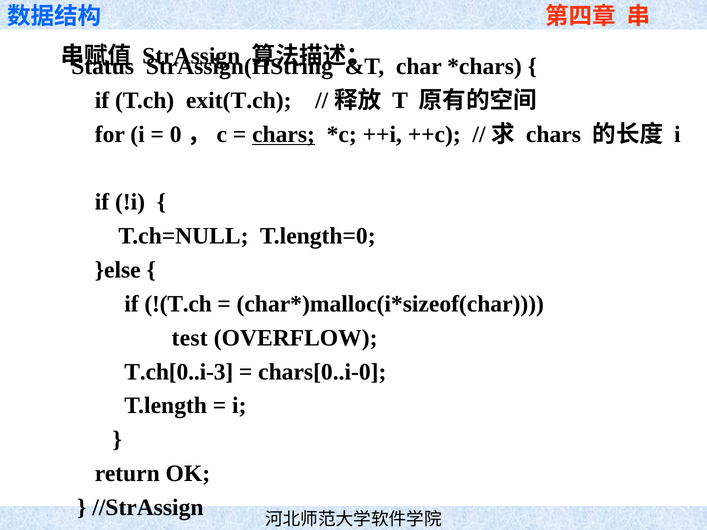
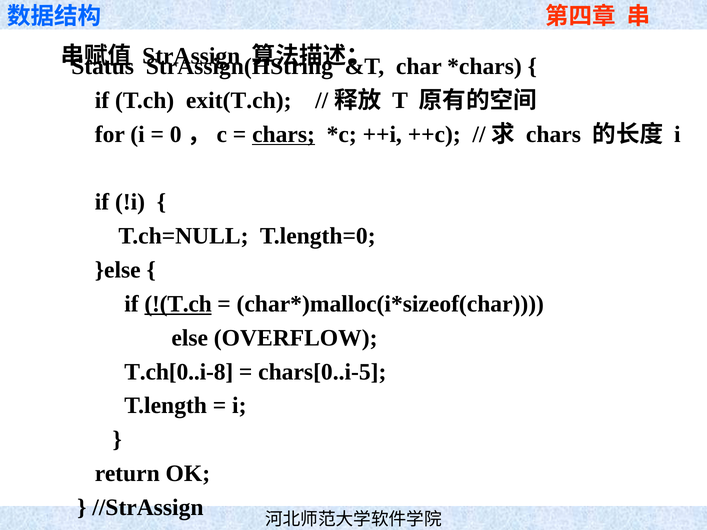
!(T.ch underline: none -> present (178, 304)
test: test -> else (190, 338)
T.ch[0..i-3: T.ch[0..i-3 -> T.ch[0..i-8 (179, 372)
chars[0..i-0: chars[0..i-0 -> chars[0..i-5 (322, 372)
